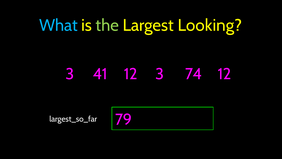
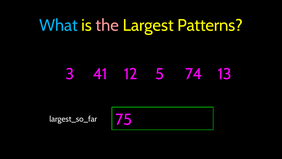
the colour: light green -> pink (107, 25)
Looking: Looking -> Patterns (210, 25)
12 3: 3 -> 5 (160, 74)
74 12: 12 -> 13 (225, 74)
79: 79 -> 75 (123, 119)
